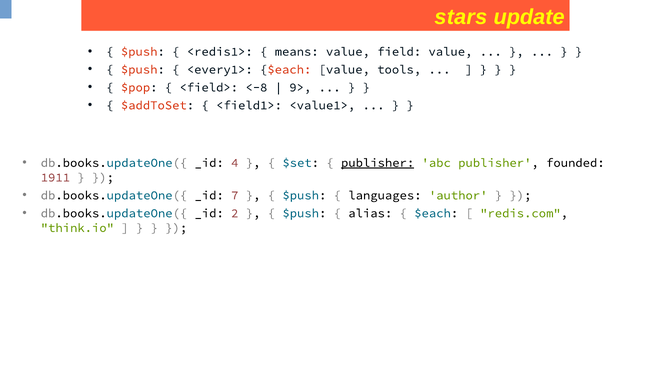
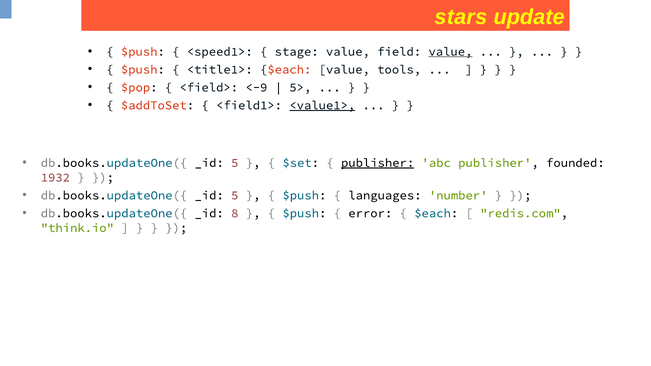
<redis1>: <redis1> -> <speed1> (220, 52)
means: means -> stage (297, 52)
value underline: none -> present (450, 52)
<every1>: <every1> -> <title1> (220, 70)
<-8: <-8 -> <-9 (256, 87)
9>: 9> -> 5> (300, 87)
<value1> underline: none -> present (322, 105)
4: 4 -> 5 (235, 163)
1911: 1911 -> 1932 (55, 178)
7: 7 -> 5 (235, 195)
author: author -> number (458, 195)
2: 2 -> 8 (235, 213)
alias: alias -> error (370, 213)
